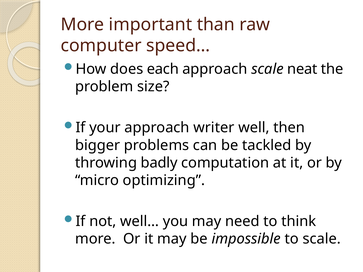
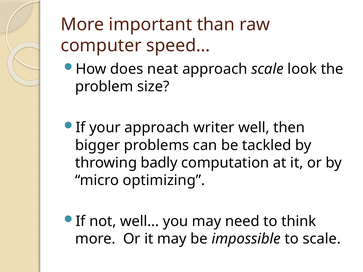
each: each -> neat (163, 69)
neat: neat -> look (302, 69)
